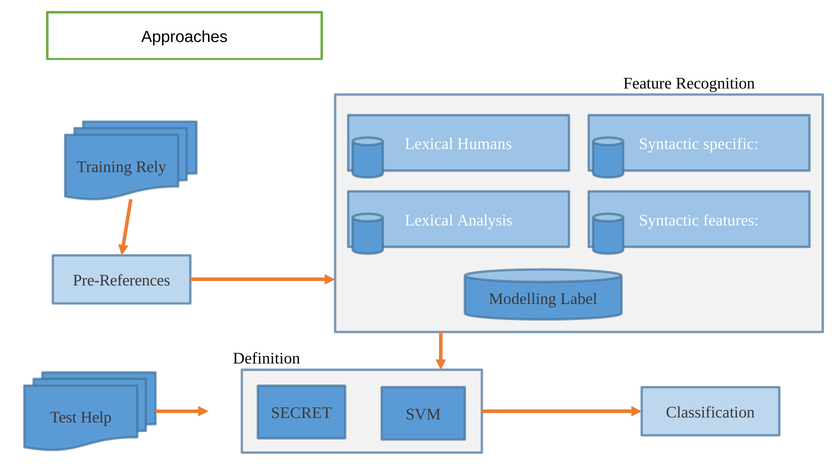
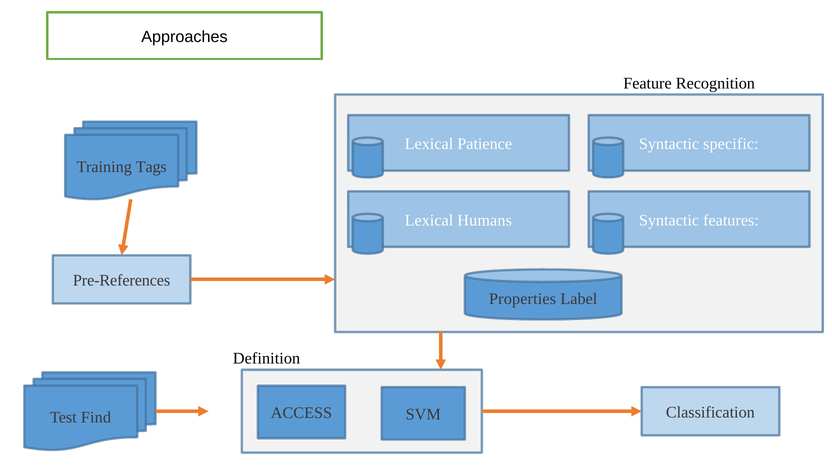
Humans: Humans -> Patience (485, 144)
Rely: Rely -> Tags (151, 167)
Analysis: Analysis -> Humans (485, 220)
Modelling: Modelling -> Properties (523, 299)
SECRET: SECRET -> ACCESS (301, 413)
Help: Help -> Find (96, 418)
